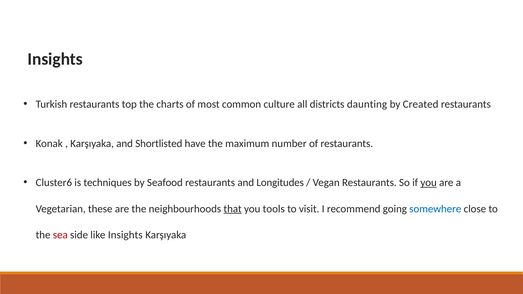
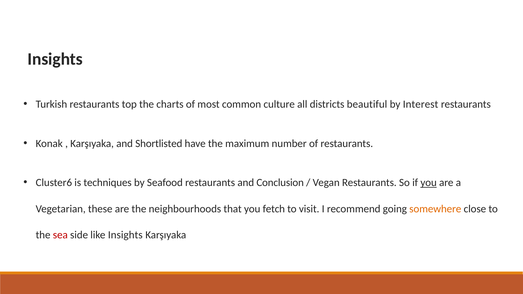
daunting: daunting -> beautiful (367, 104)
Created: Created -> Interest (421, 104)
Longitudes: Longitudes -> Conclusion (280, 183)
that underline: present -> none (233, 209)
tools: tools -> fetch (274, 209)
somewhere colour: blue -> orange (435, 209)
